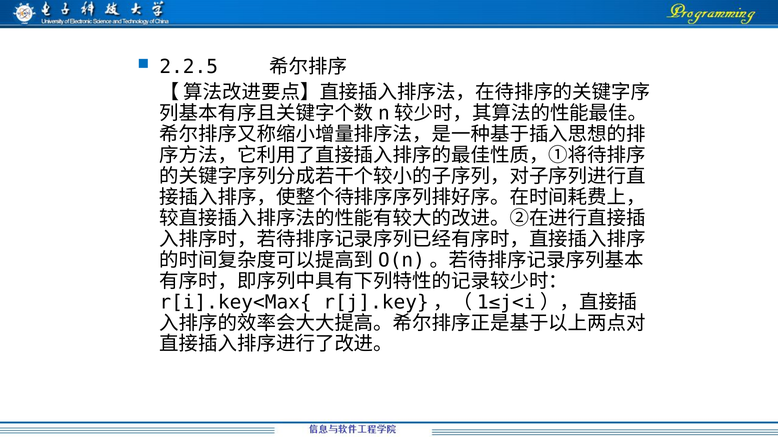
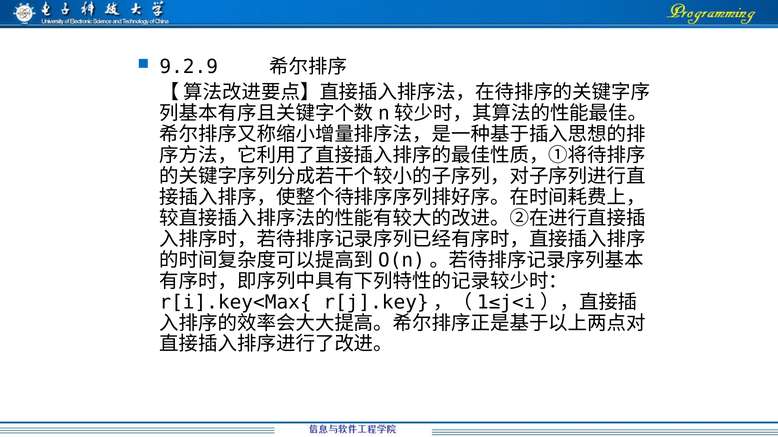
2.2.5: 2.2.5 -> 9.2.9 (189, 67)
